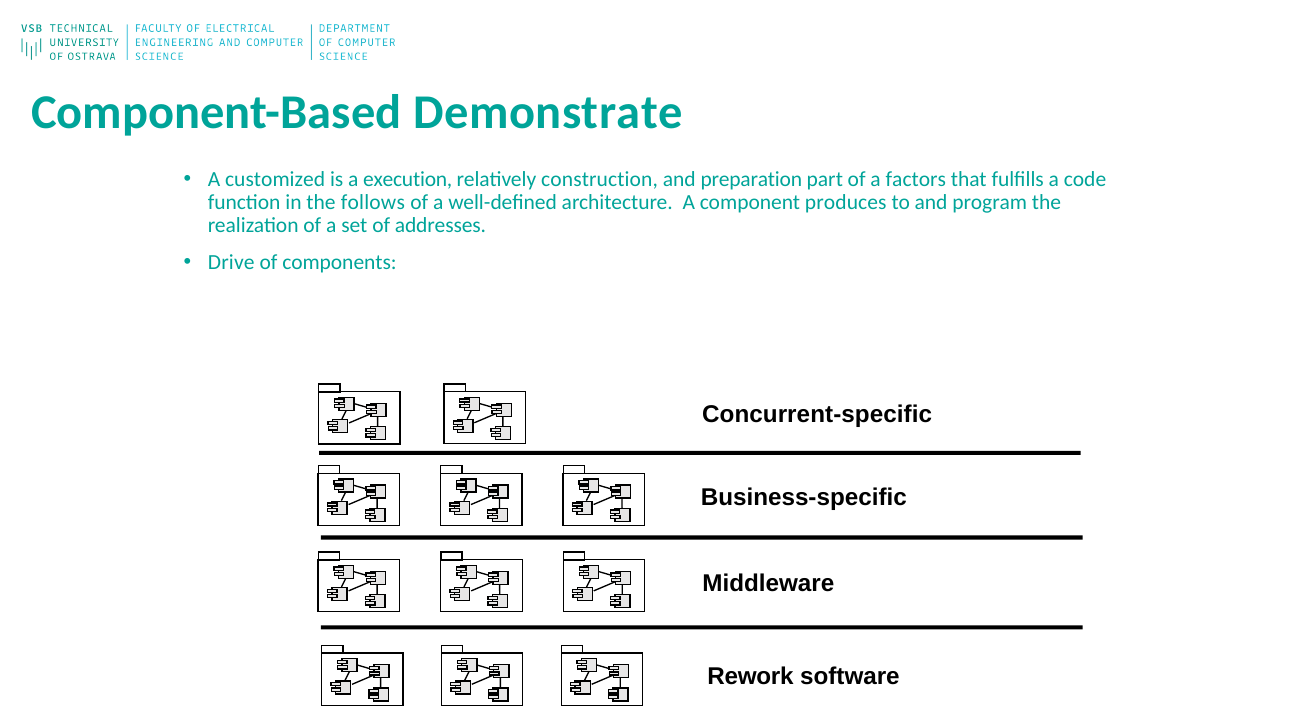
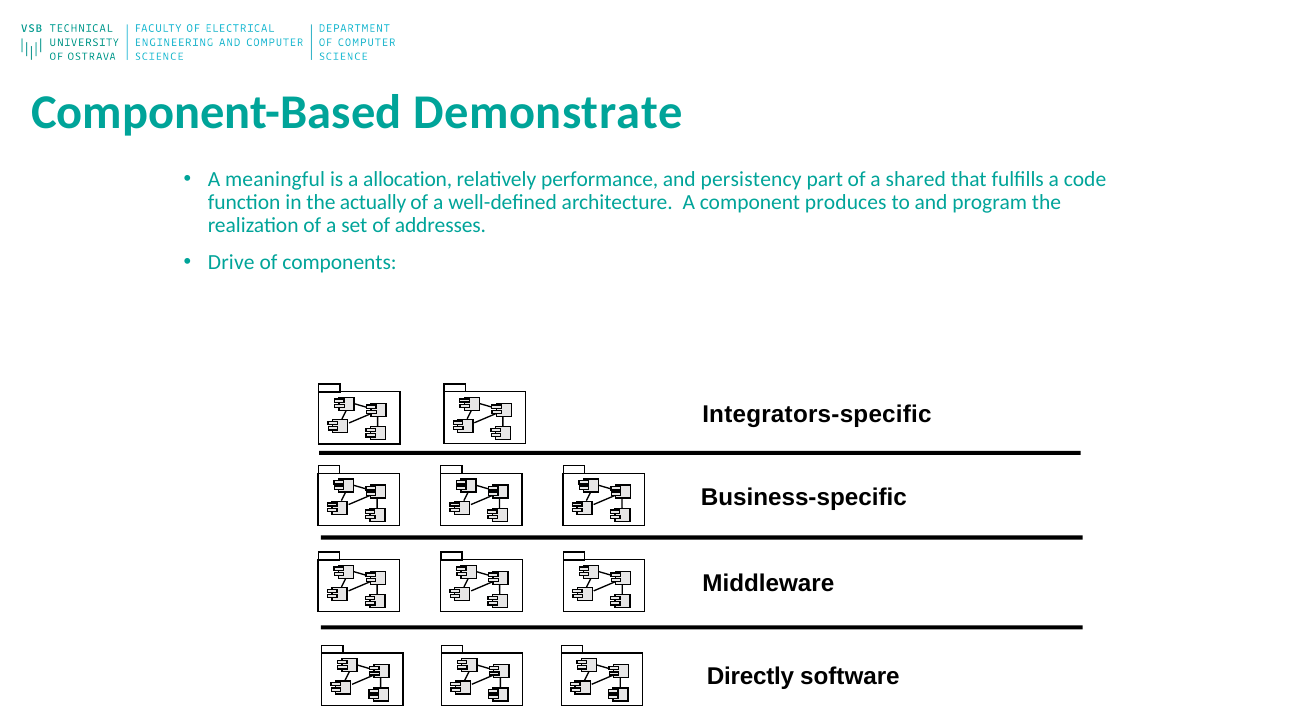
customized: customized -> meaningful (275, 179)
execution: execution -> allocation (408, 179)
construction: construction -> performance (600, 179)
preparation: preparation -> persistency (751, 179)
factors: factors -> shared (916, 179)
follows: follows -> actually (373, 203)
Concurrent-specific: Concurrent-specific -> Integrators-specific (817, 414)
Rework: Rework -> Directly (750, 677)
